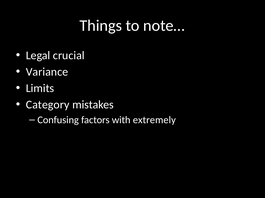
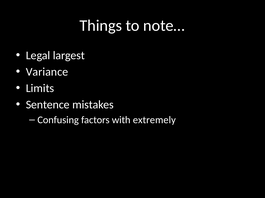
crucial: crucial -> largest (69, 56)
Category: Category -> Sentence (48, 105)
